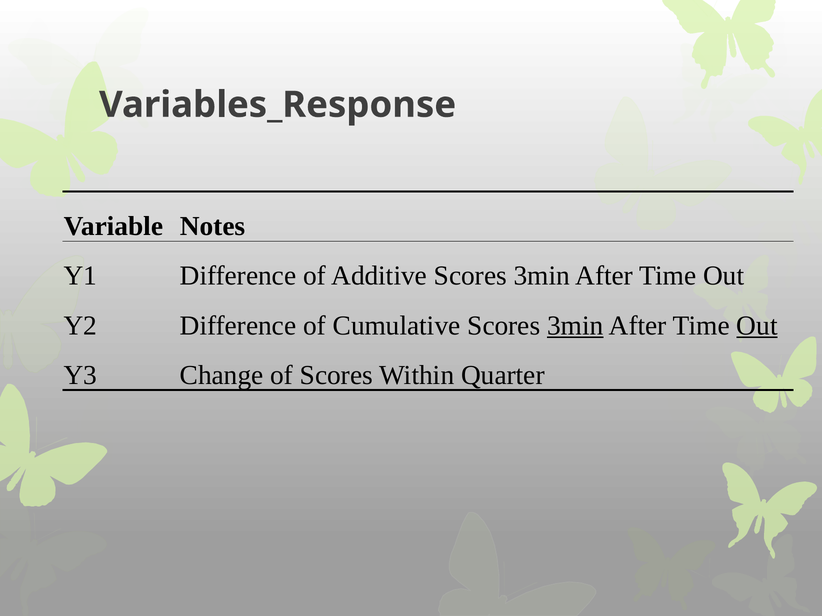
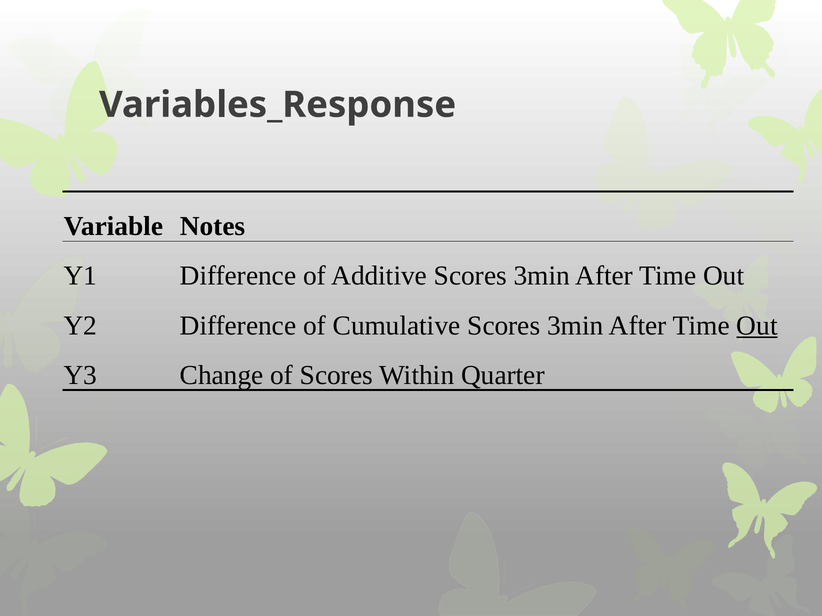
3min underline: present -> none (575, 326)
